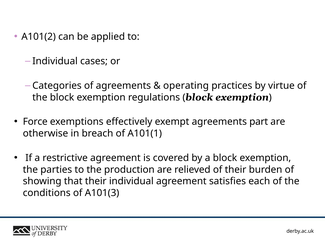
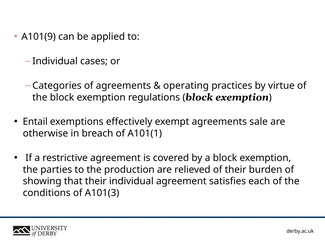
A101(2: A101(2 -> A101(9 (39, 37)
Force: Force -> Entail (35, 122)
part: part -> sale (259, 122)
